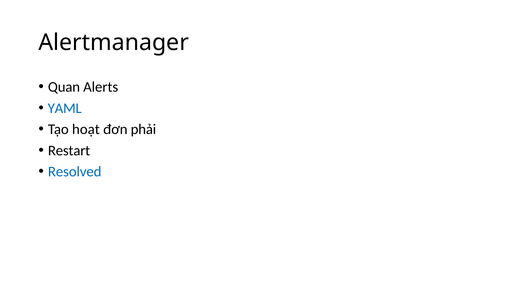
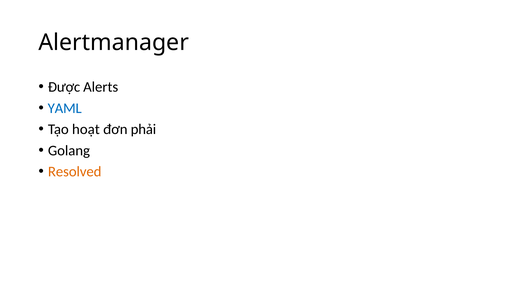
Quan: Quan -> Được (64, 87)
Restart: Restart -> Golang (69, 151)
Resolved colour: blue -> orange (75, 172)
